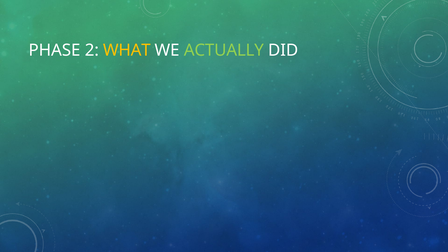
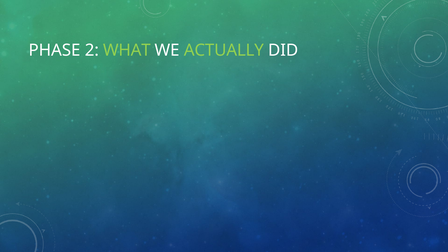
WHAT colour: yellow -> light green (127, 50)
